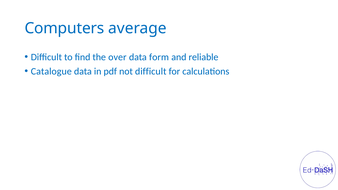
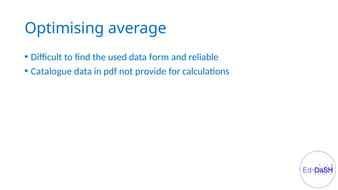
Computers: Computers -> Optimising (64, 28)
over: over -> used (118, 57)
not difficult: difficult -> provide (151, 71)
